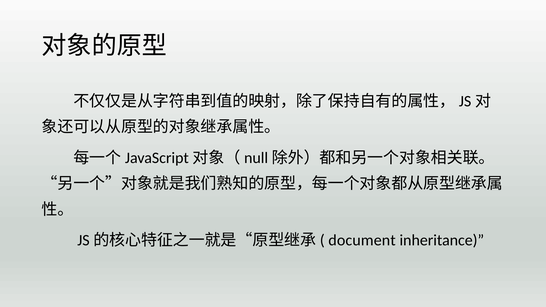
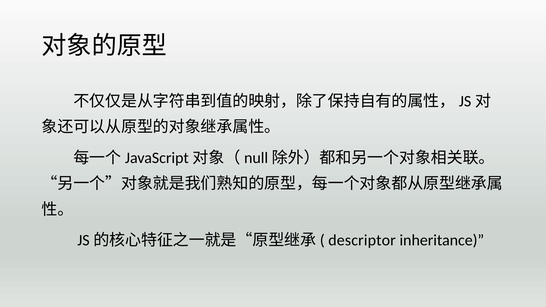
document: document -> descriptor (362, 240)
